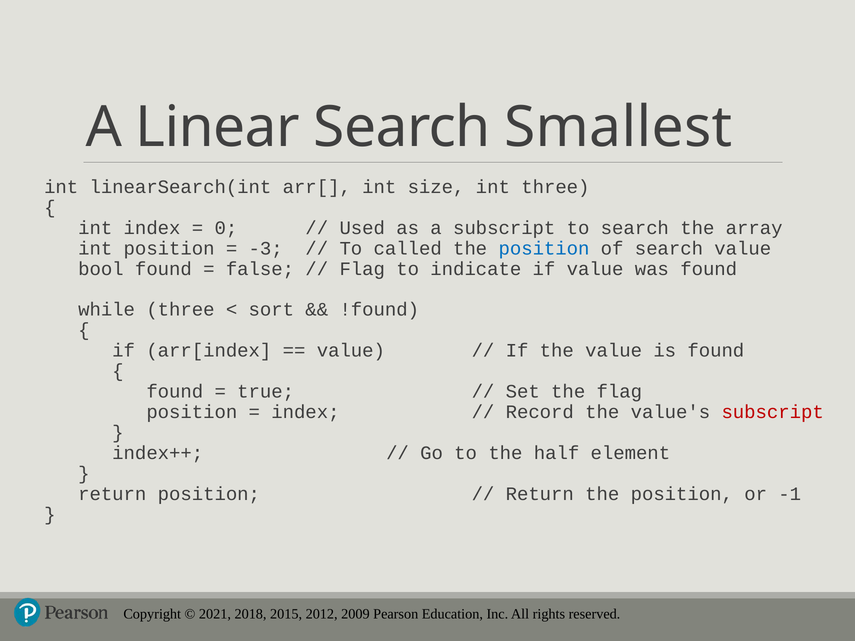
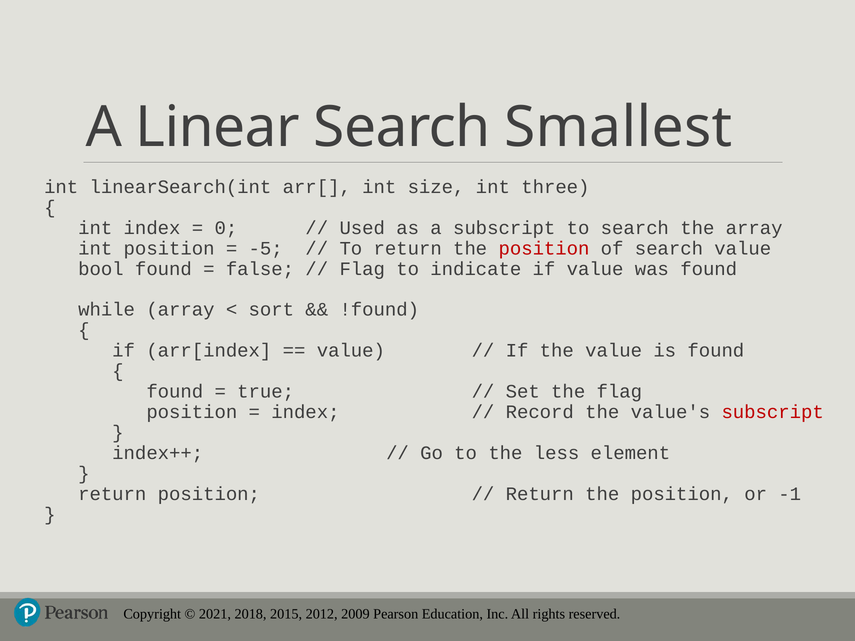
-3: -3 -> -5 (266, 248)
To called: called -> return (408, 248)
position colour: blue -> red (544, 248)
while three: three -> array (180, 310)
half: half -> less (557, 453)
